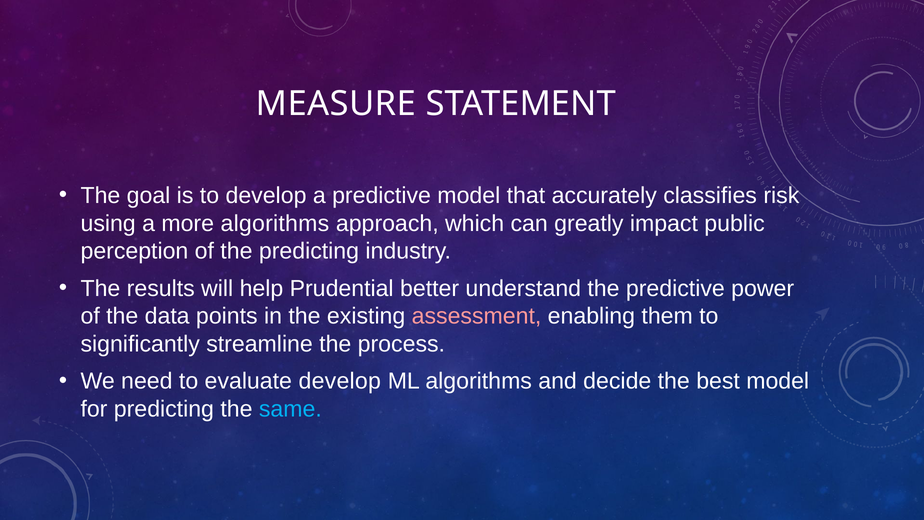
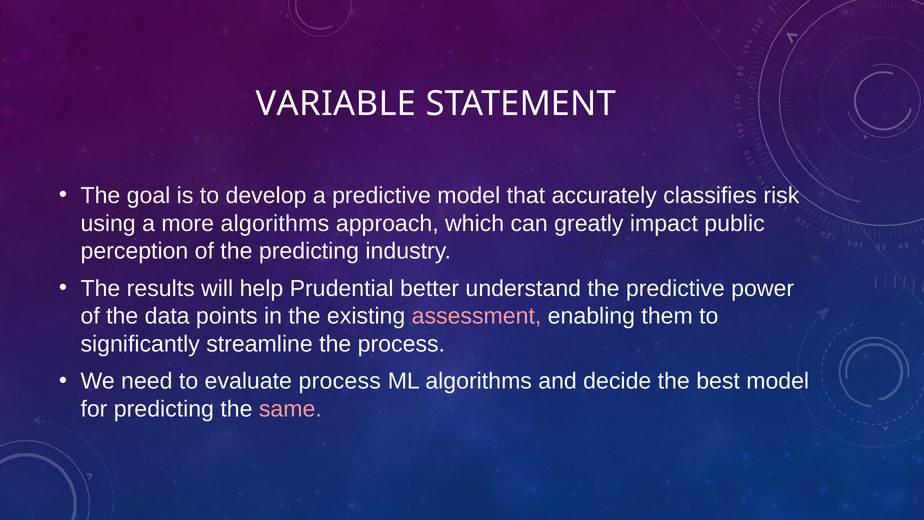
MEASURE: MEASURE -> VARIABLE (336, 104)
evaluate develop: develop -> process (340, 381)
same colour: light blue -> pink (290, 409)
